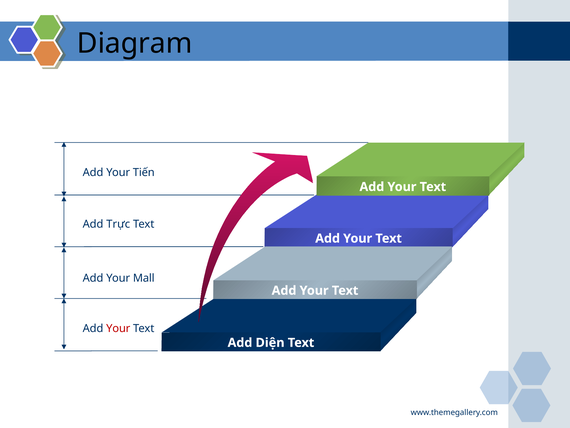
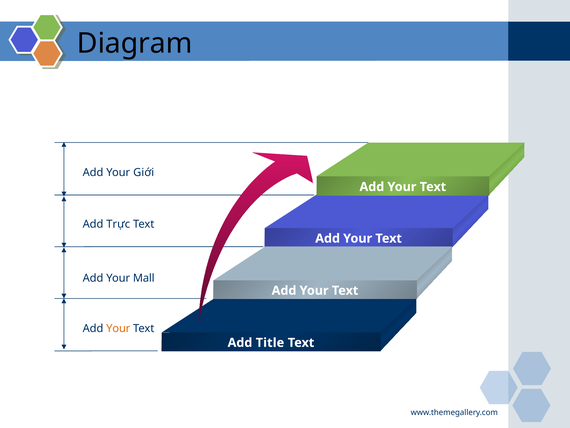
Tiến: Tiến -> Giới (144, 172)
Your colour: red -> orange (118, 328)
Diện: Diện -> Title (270, 342)
